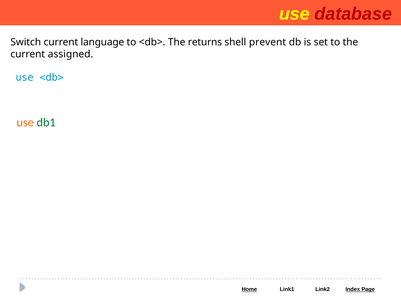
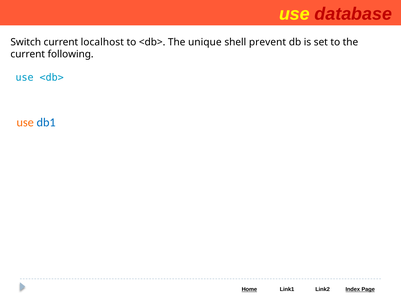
language: language -> localhost (102, 42)
returns: returns -> unique (205, 42)
assigned: assigned -> following (71, 54)
db1 colour: green -> blue (46, 122)
